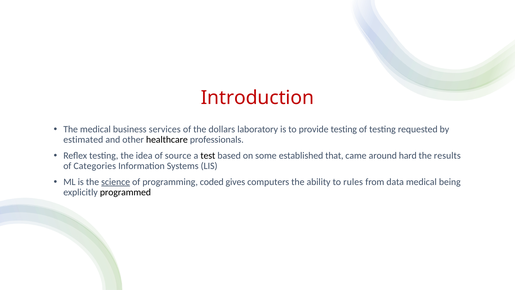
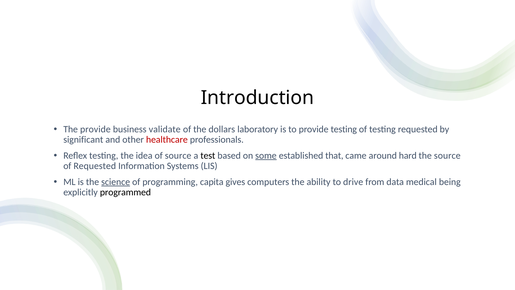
Introduction colour: red -> black (257, 98)
The medical: medical -> provide (95, 129)
services: services -> validate (165, 129)
estimated: estimated -> significant (83, 140)
healthcare colour: black -> red (167, 140)
some underline: none -> present (266, 155)
the results: results -> source (447, 155)
of Categories: Categories -> Requested (95, 166)
coded: coded -> capita (212, 182)
rules: rules -> drive (353, 182)
